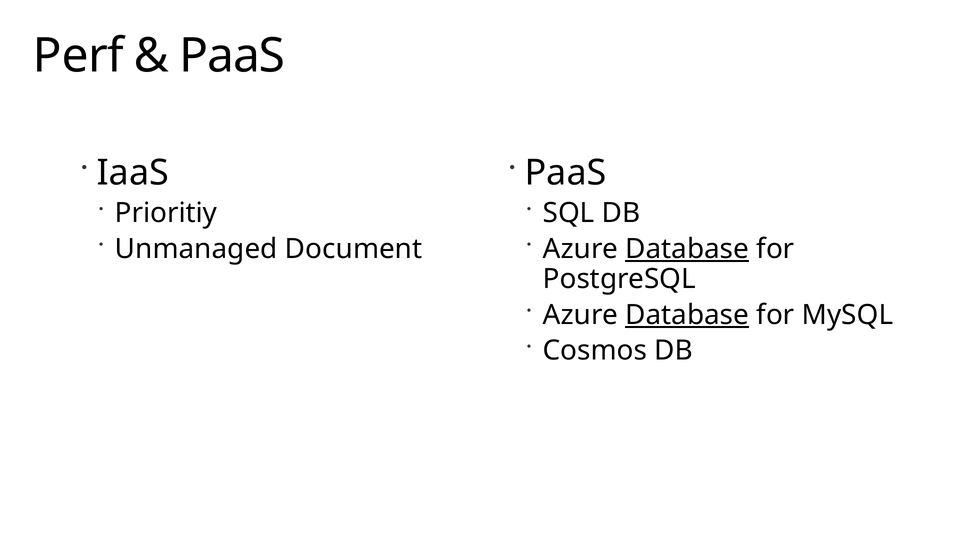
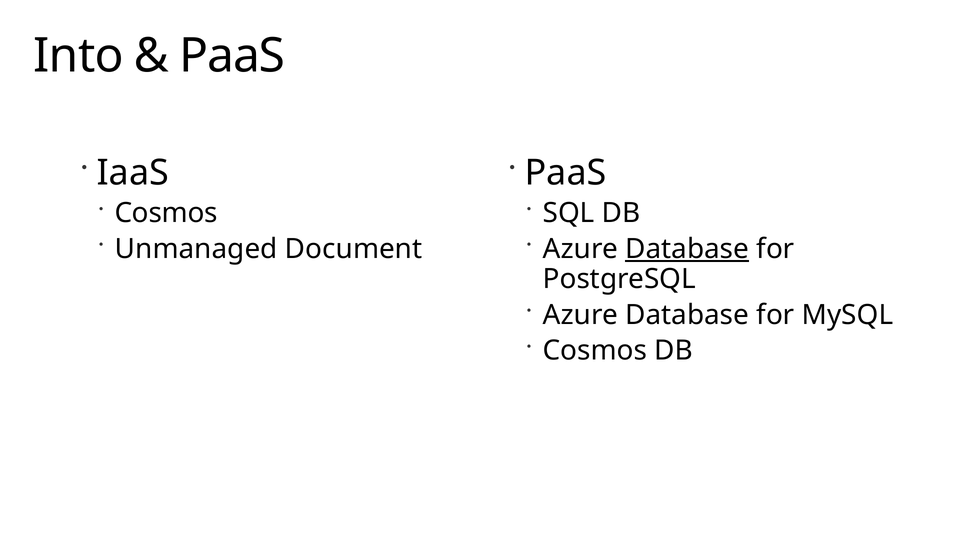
Perf: Perf -> Into (78, 56)
Prioritiy: Prioritiy -> Cosmos (166, 213)
Database underline: present -> none (687, 315)
